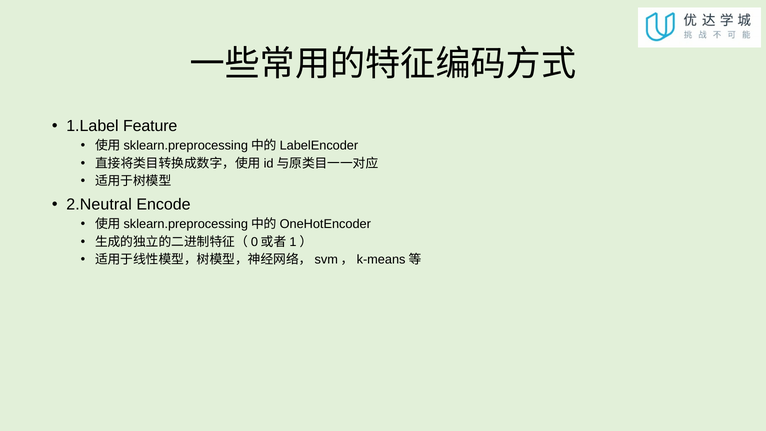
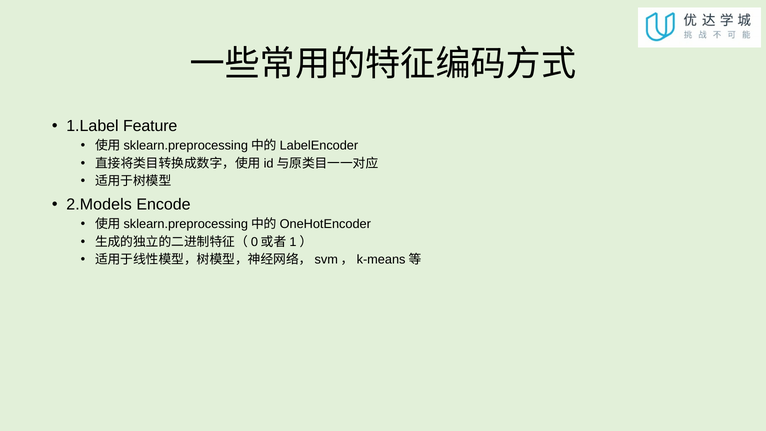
2.Neutral: 2.Neutral -> 2.Models (99, 205)
